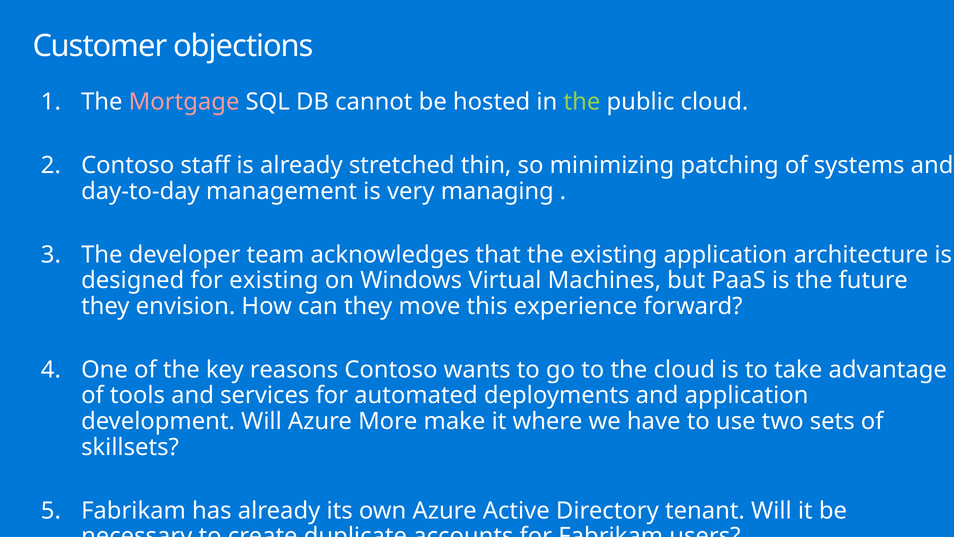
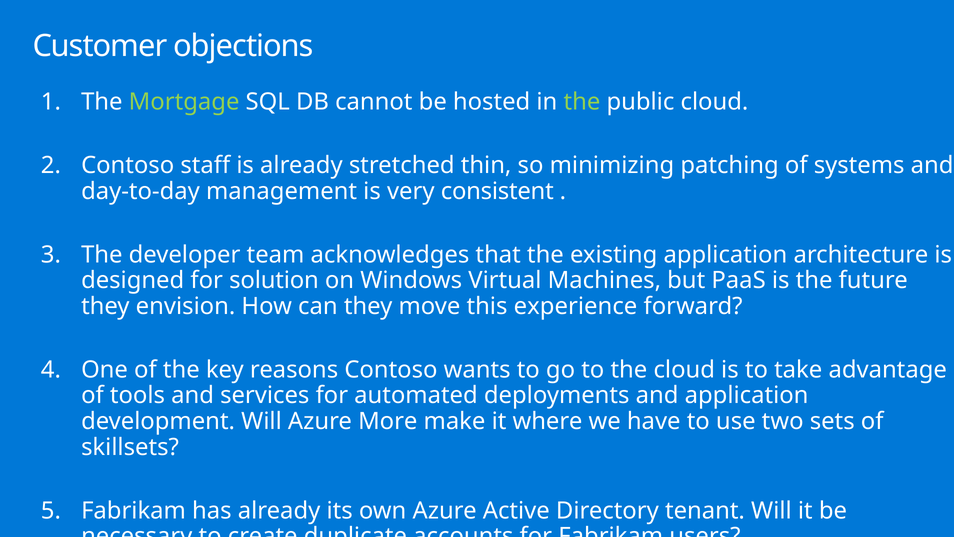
Mortgage colour: pink -> light green (184, 102)
managing: managing -> consistent (497, 191)
for existing: existing -> solution (274, 280)
